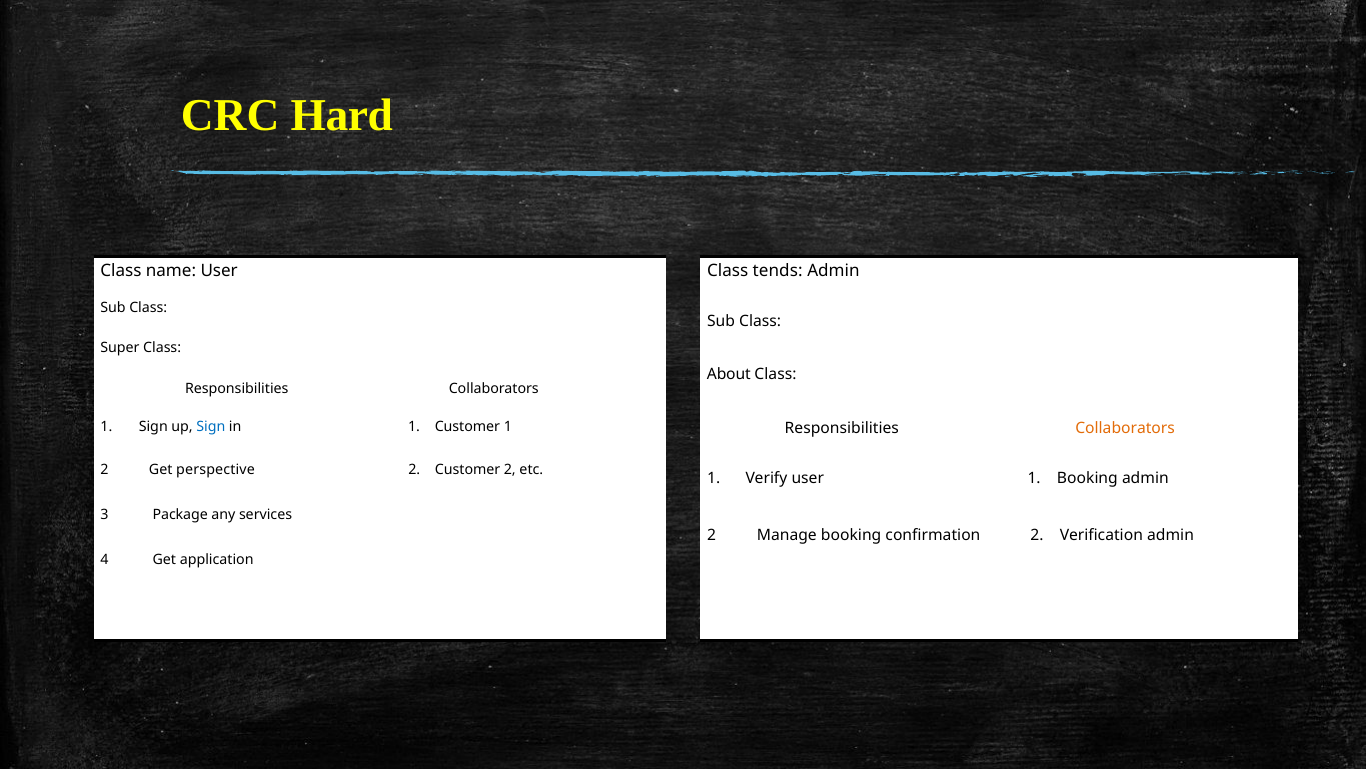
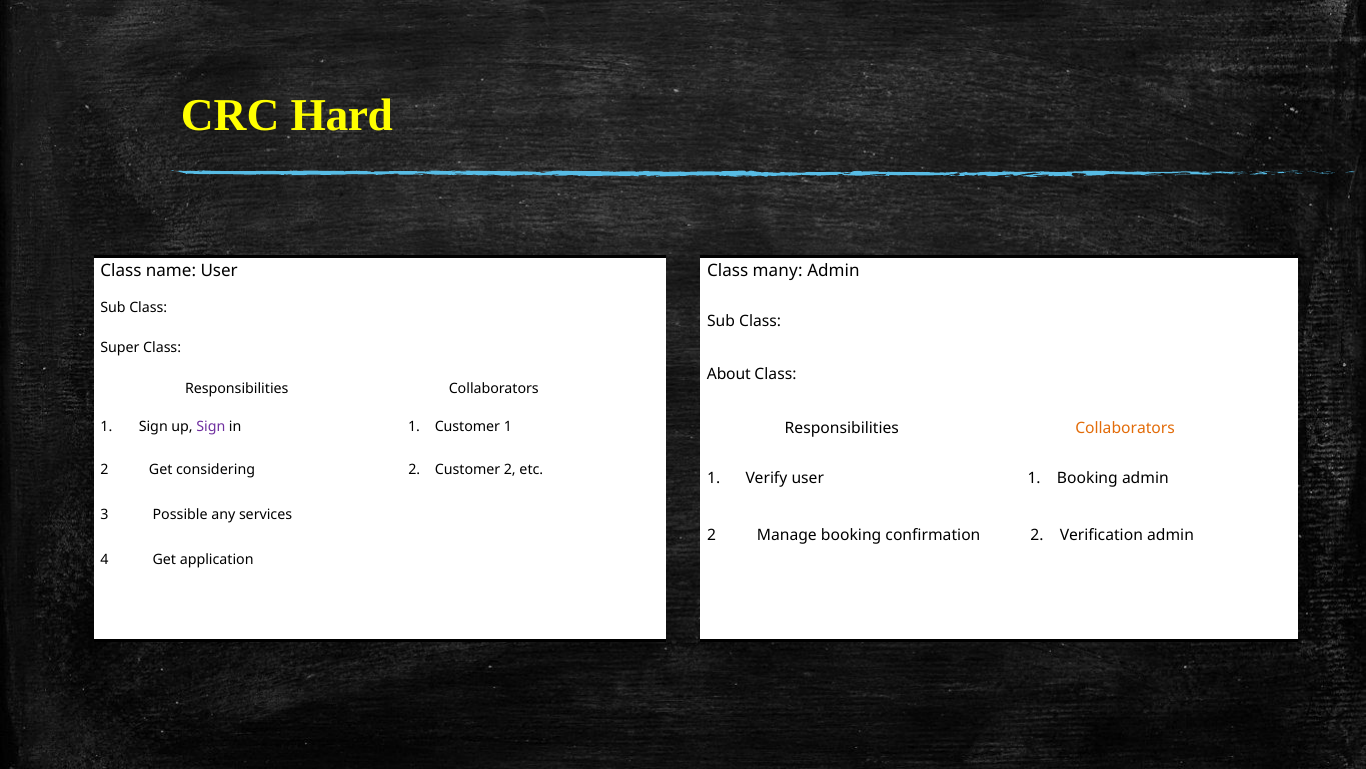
tends: tends -> many (778, 270)
Sign colour: blue -> purple (211, 427)
perspective: perspective -> considering (216, 470)
Package: Package -> Possible (180, 515)
